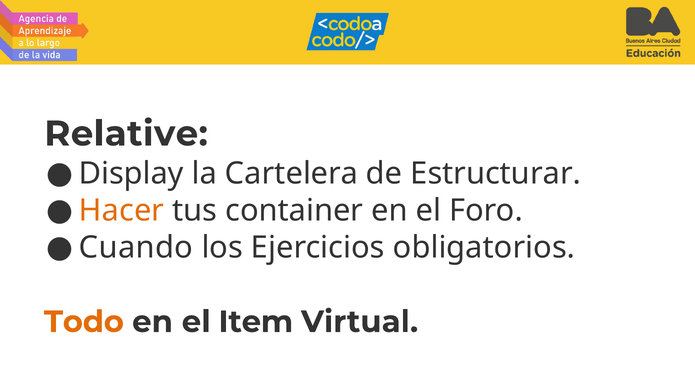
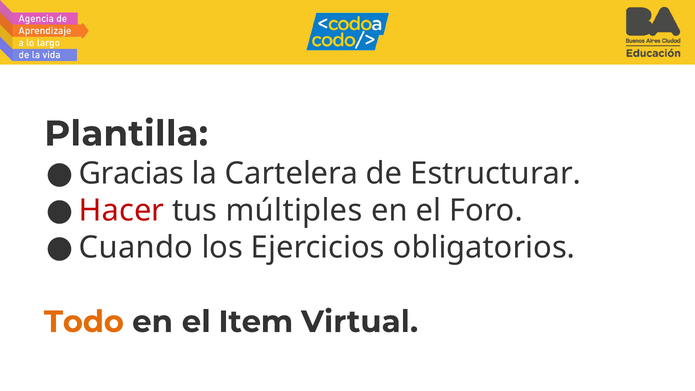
Relative: Relative -> Plantilla (126, 134)
Display: Display -> Gracias (131, 173)
Hacer colour: orange -> red (122, 211)
container: container -> múltiples (294, 211)
